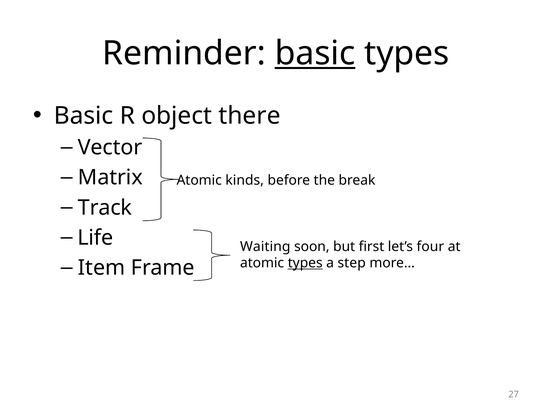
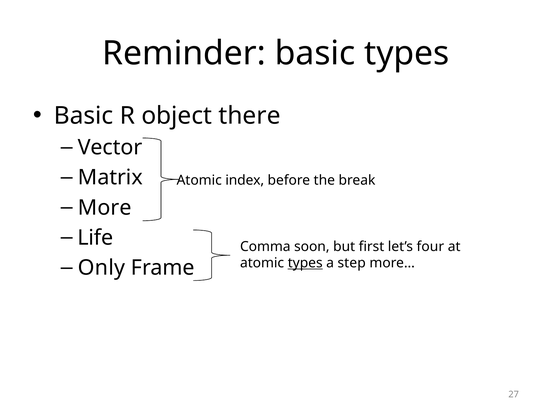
basic underline: present -> none (315, 53)
kinds: kinds -> index (245, 180)
Track: Track -> More (105, 208)
Waiting: Waiting -> Comma (265, 247)
Item: Item -> Only (102, 268)
